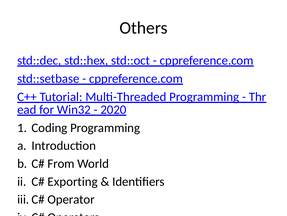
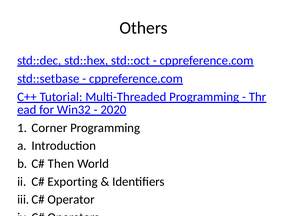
Coding: Coding -> Corner (49, 127)
From: From -> Then (61, 163)
